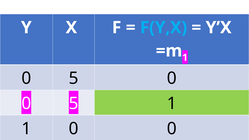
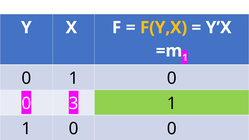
F(Y,X colour: light blue -> yellow (164, 28)
5: 5 -> 1 (74, 78)
5: 5 -> 3 (74, 103)
